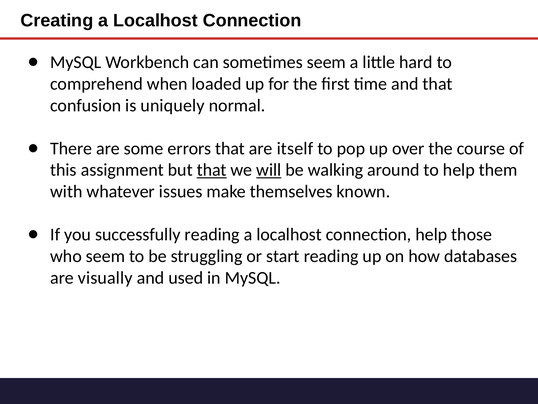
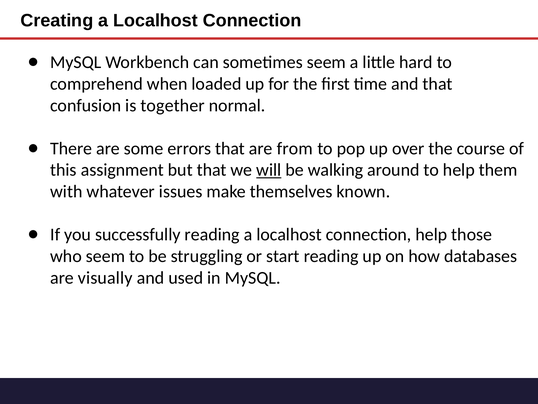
uniquely: uniquely -> together (173, 105)
itself: itself -> from (295, 148)
that underline: present -> none (212, 170)
